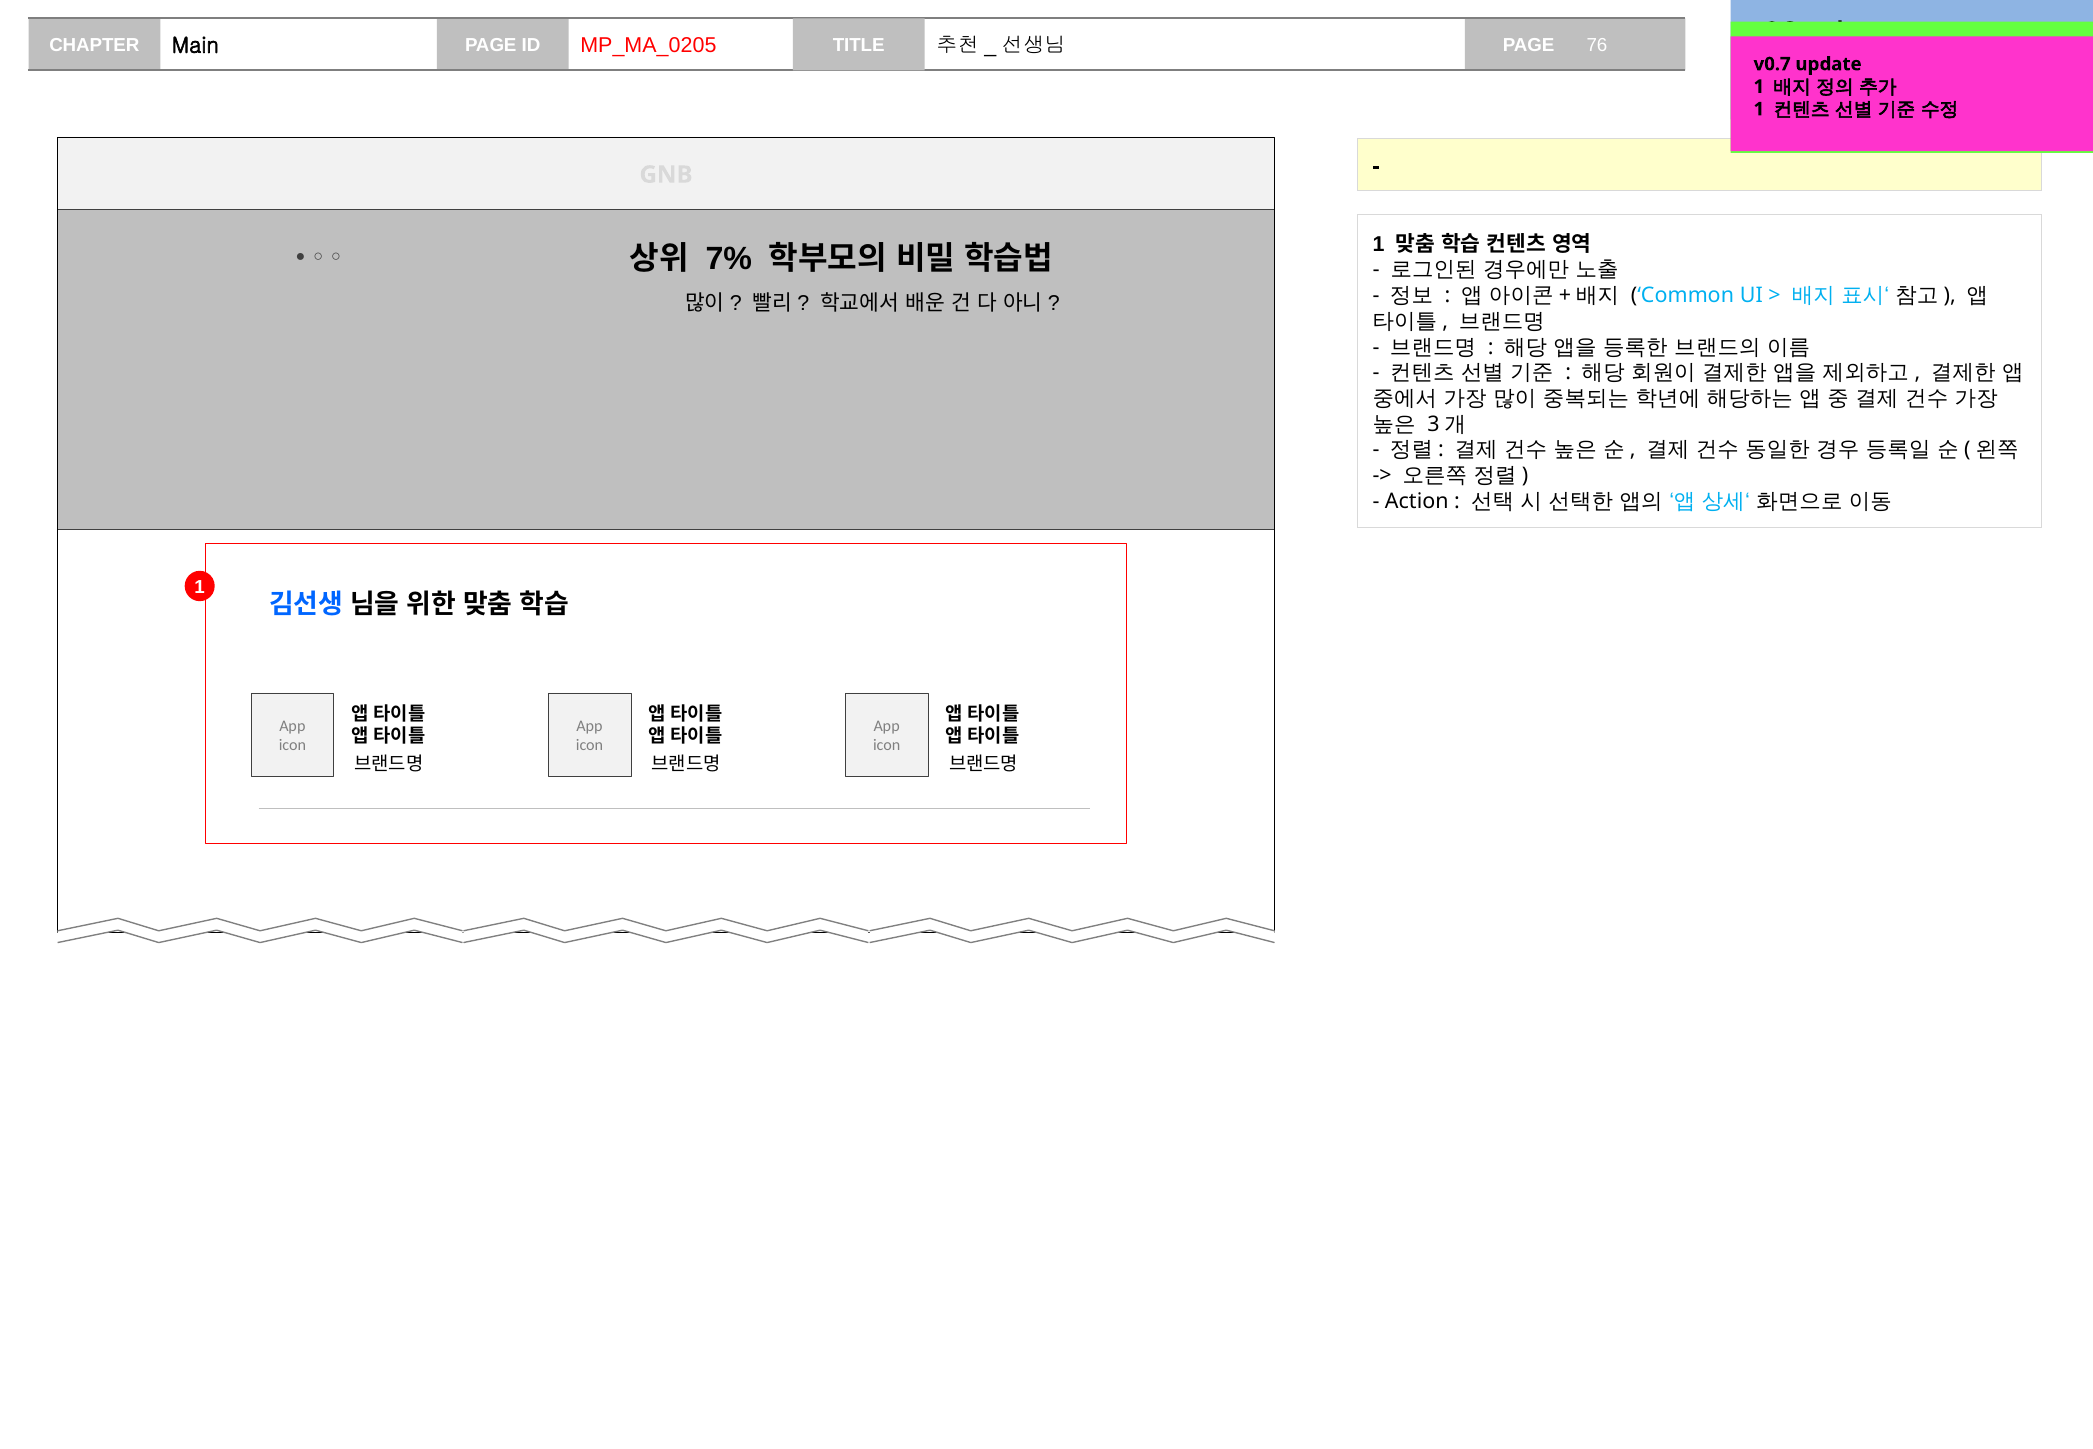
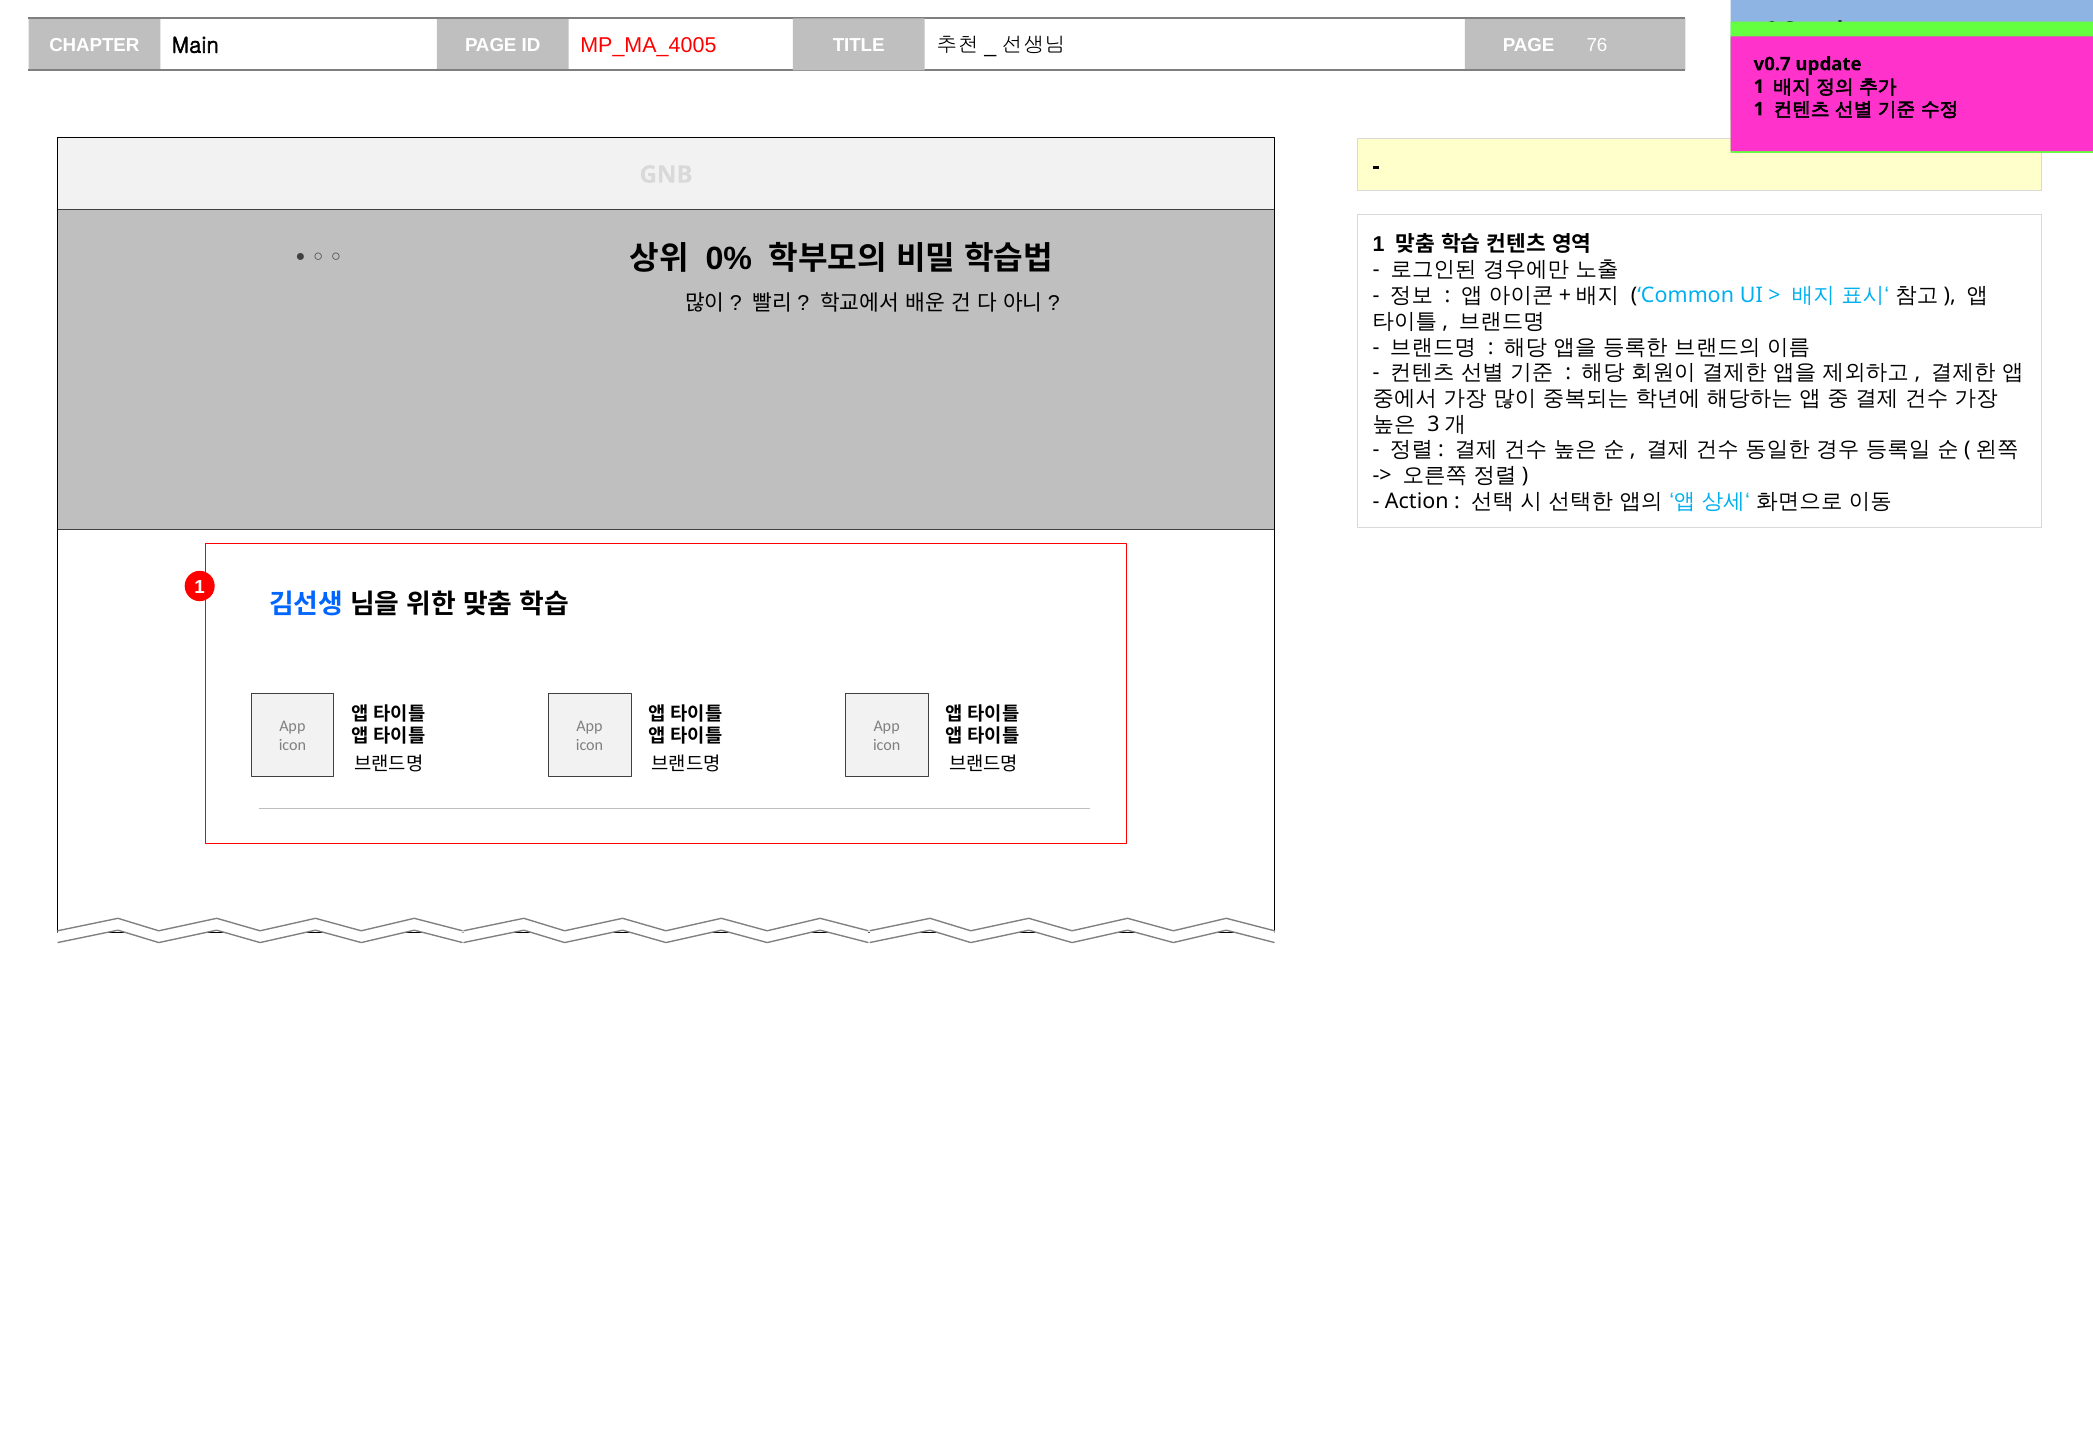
MP_MA_0205: MP_MA_0205 -> MP_MA_4005 (648, 46)
7%: 7% -> 0% (729, 259)
